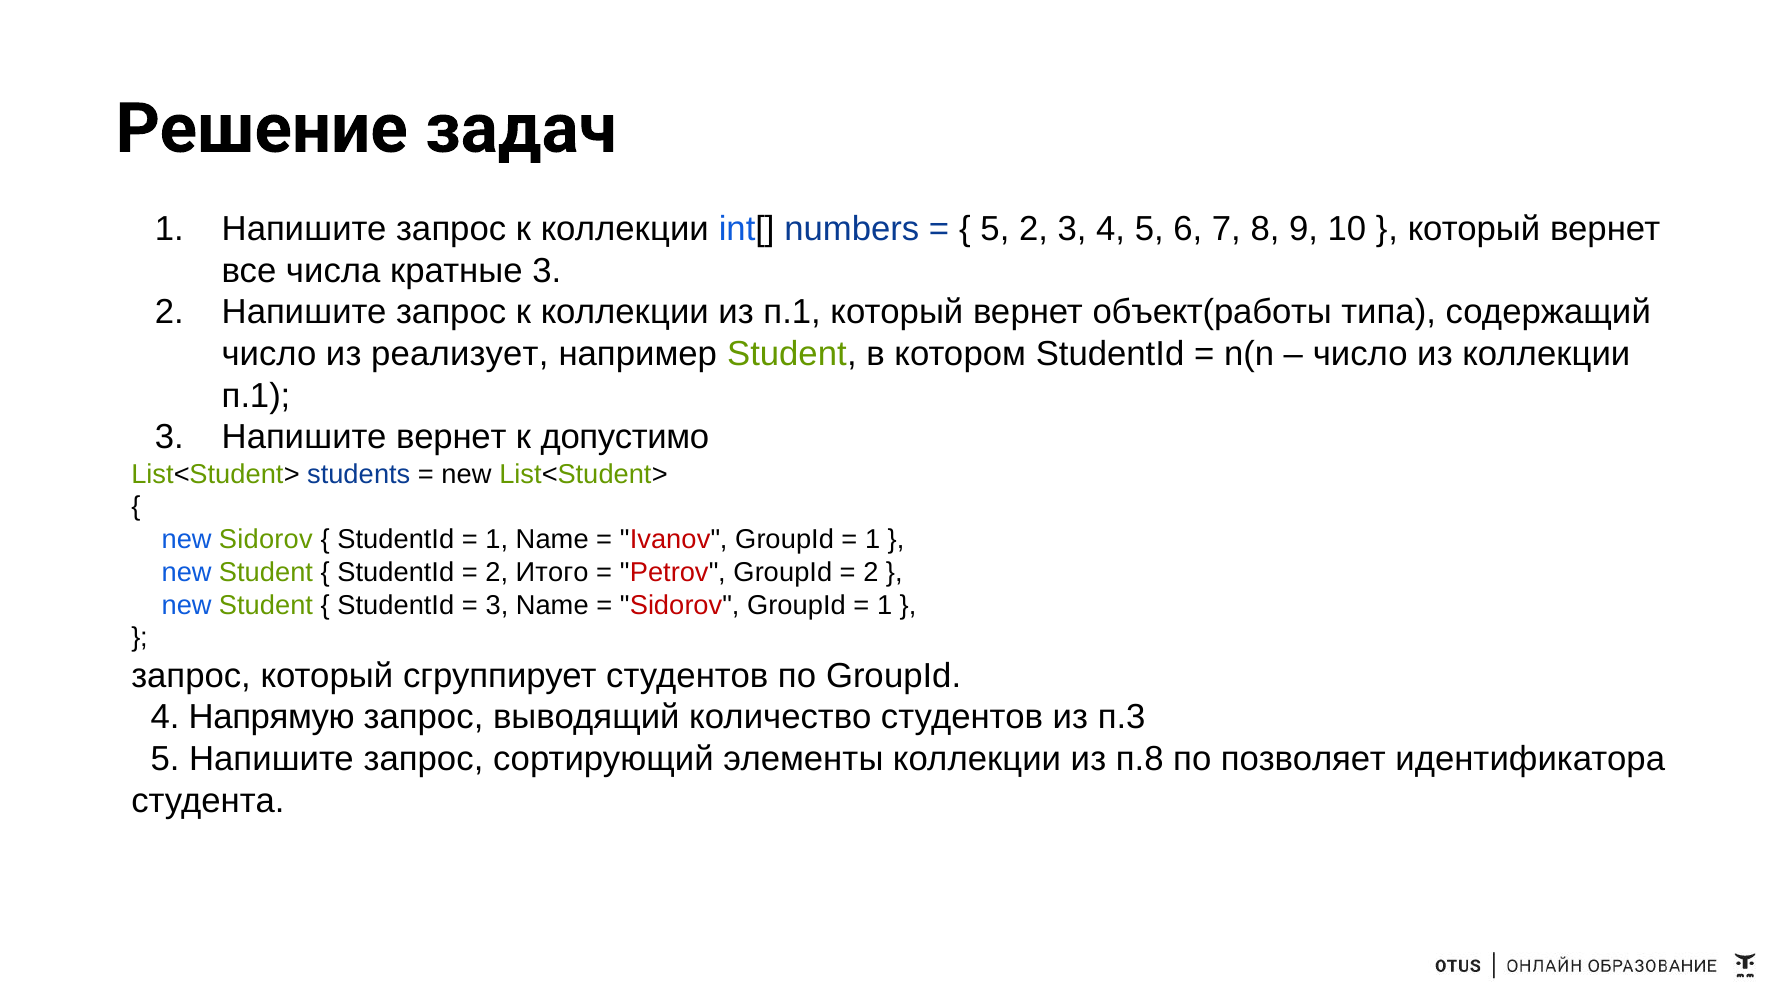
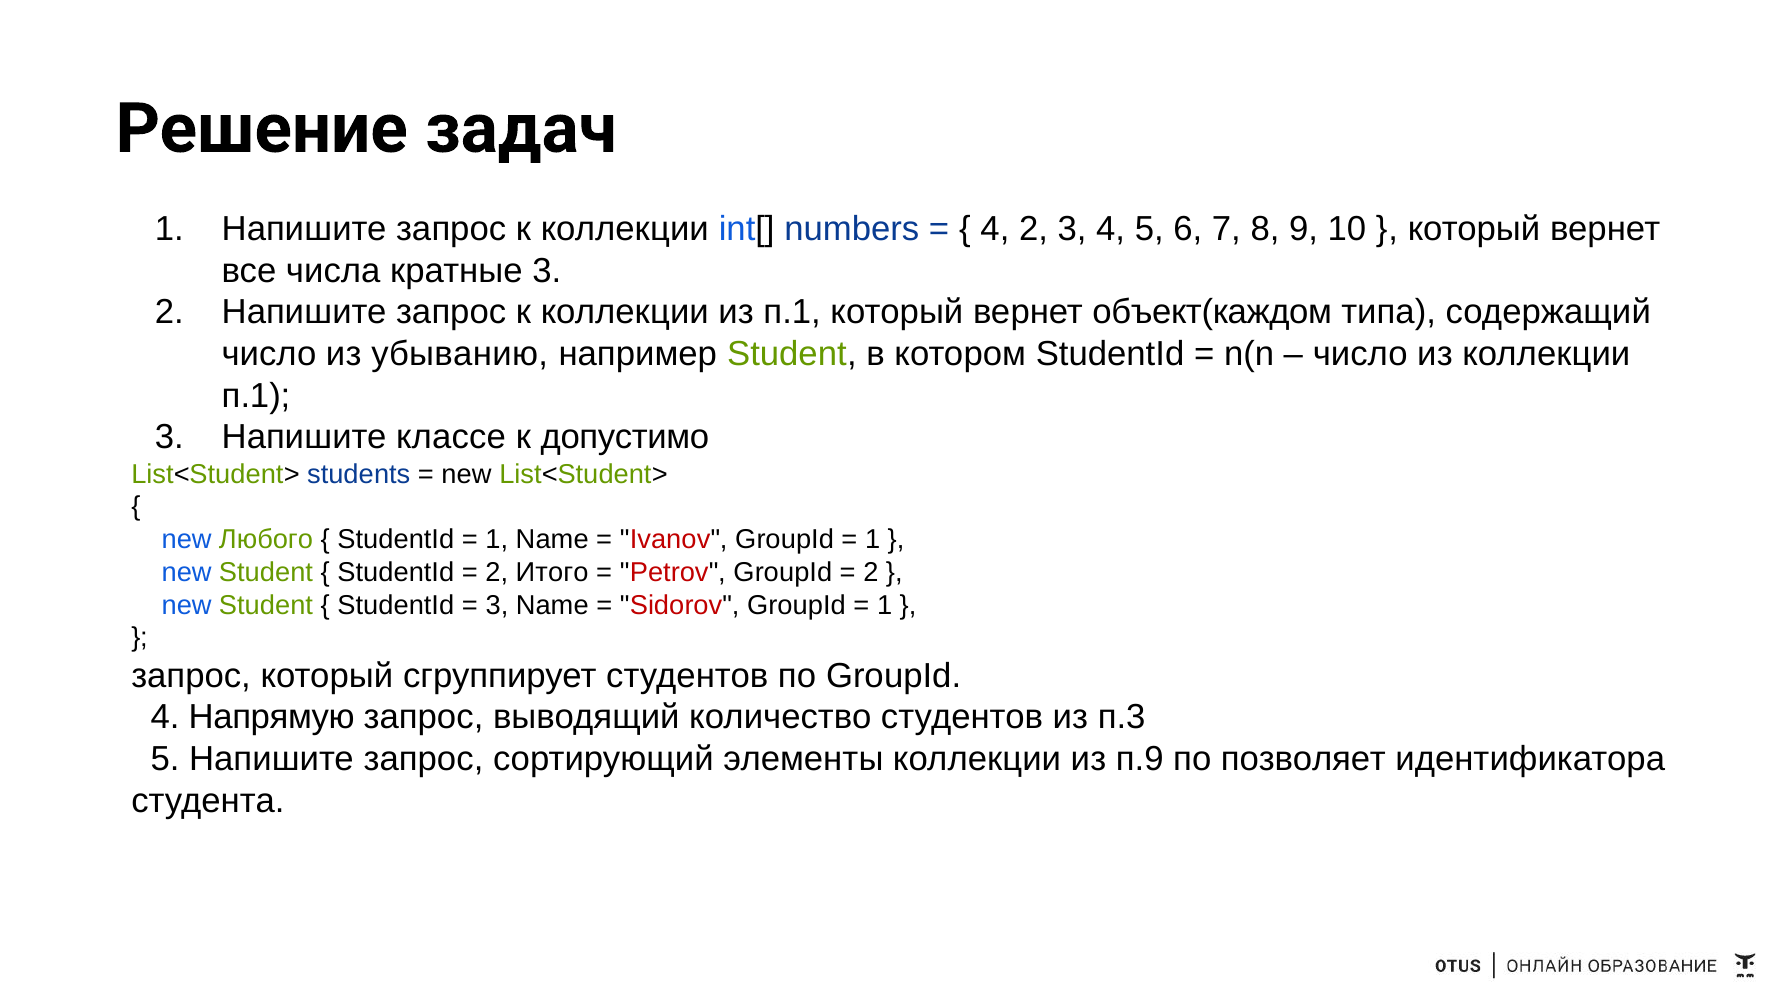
5: 5 -> 4 (995, 229)
объект(работы: объект(работы -> объект(каждом (1212, 312)
реализует: реализует -> убыванию (460, 354)
Напишите вернет: вернет -> классе (451, 437)
new Sidorov: Sidorov -> Любого (266, 539)
п.8: п.8 -> п.9 (1140, 759)
